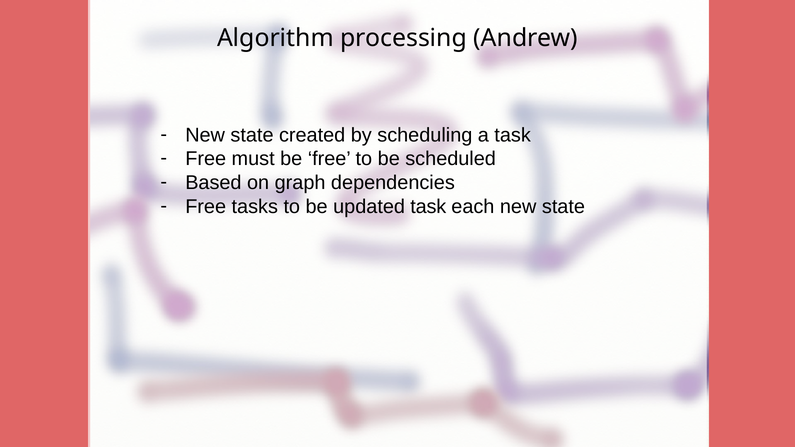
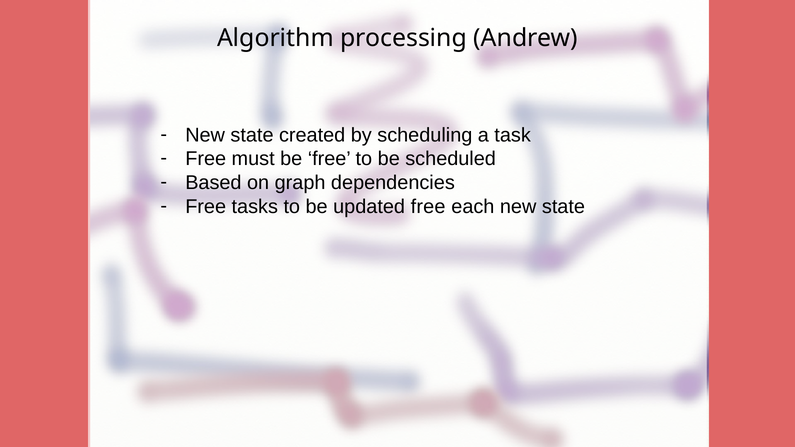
updated task: task -> free (428, 207)
